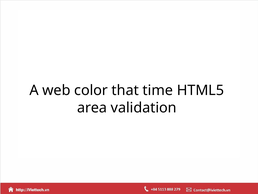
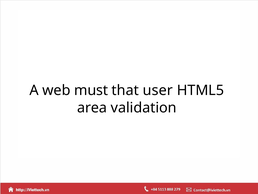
color: color -> must (91, 90)
time: time -> user (158, 90)
